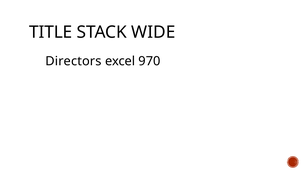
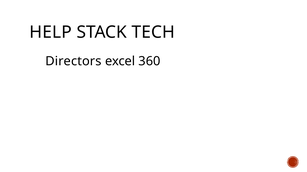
TITLE: TITLE -> HELP (51, 32)
WIDE: WIDE -> TECH (153, 32)
970: 970 -> 360 (149, 61)
